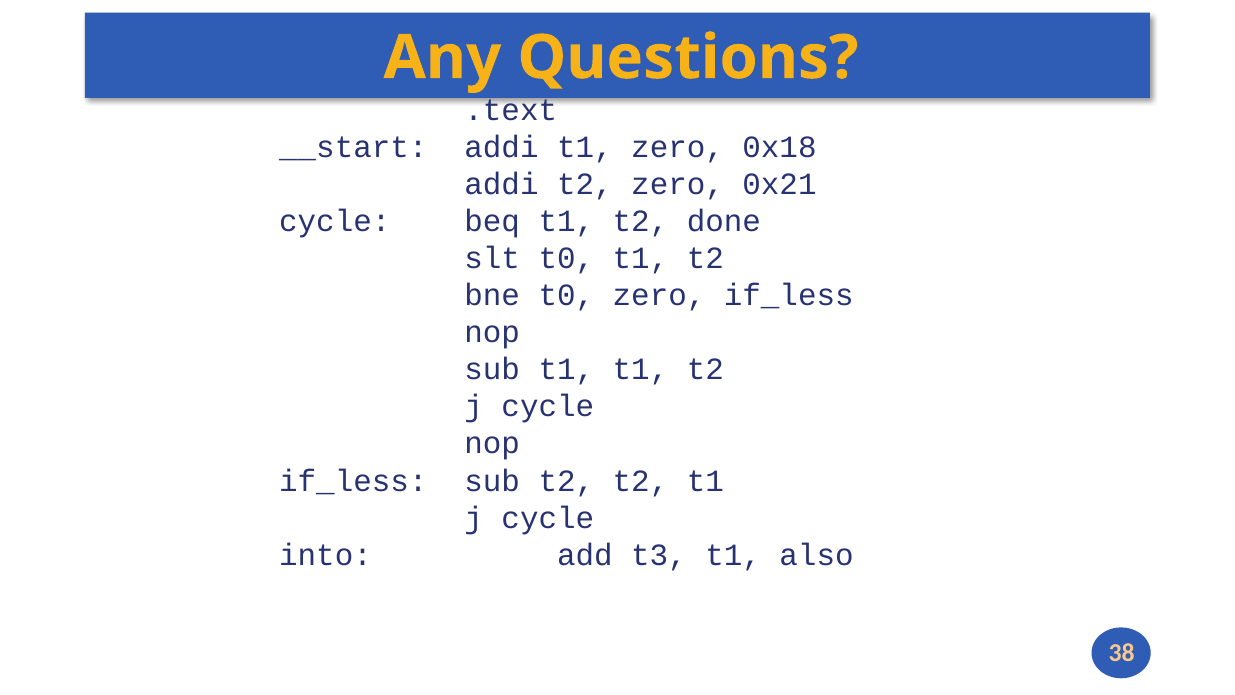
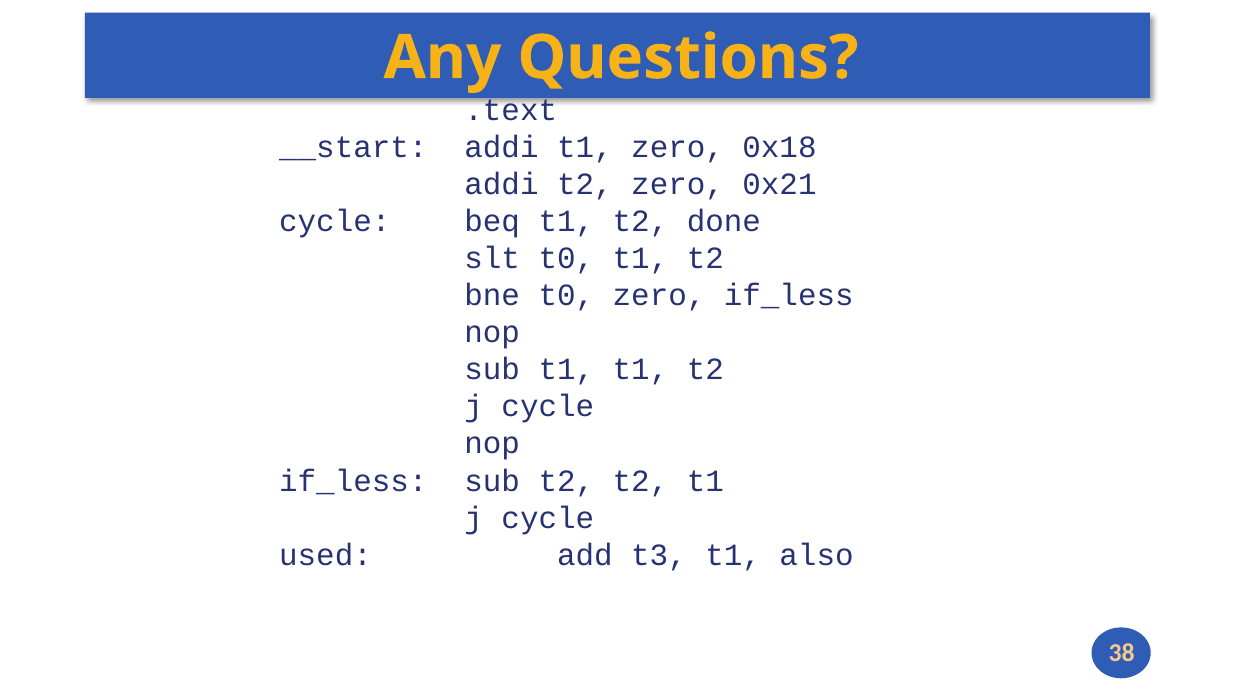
into: into -> used (326, 555)
